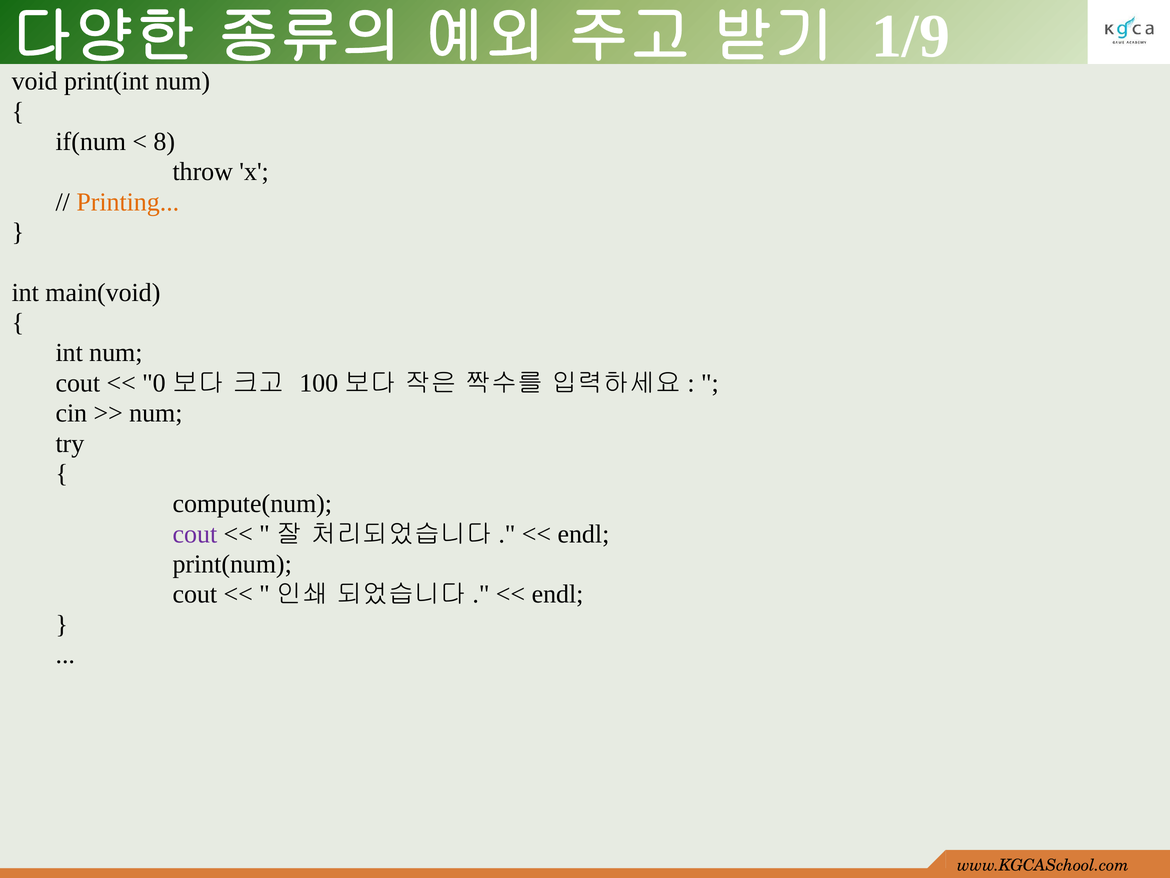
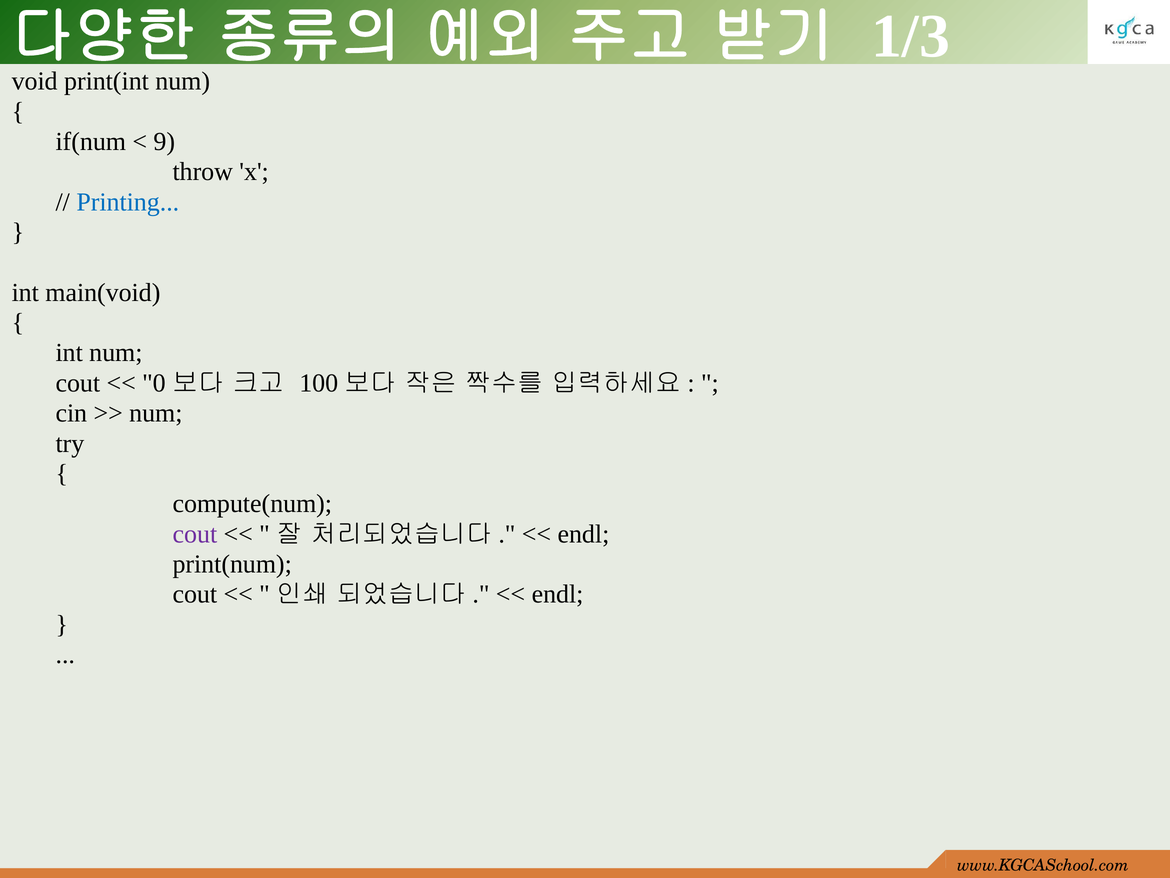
1/9: 1/9 -> 1/3 (910, 36)
8: 8 -> 9 (164, 142)
Printing colour: orange -> blue (128, 202)
